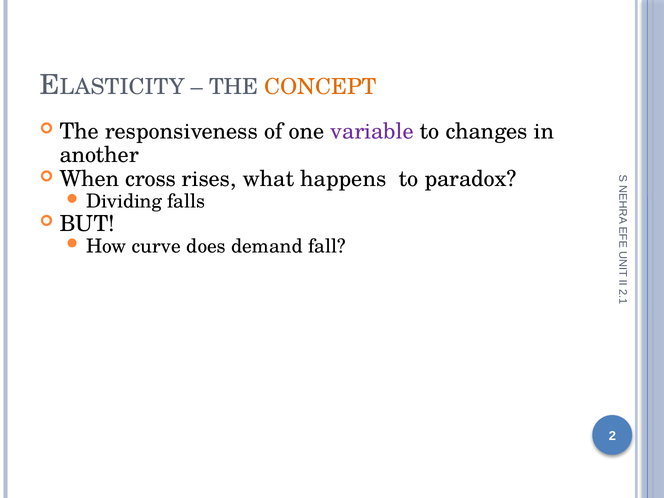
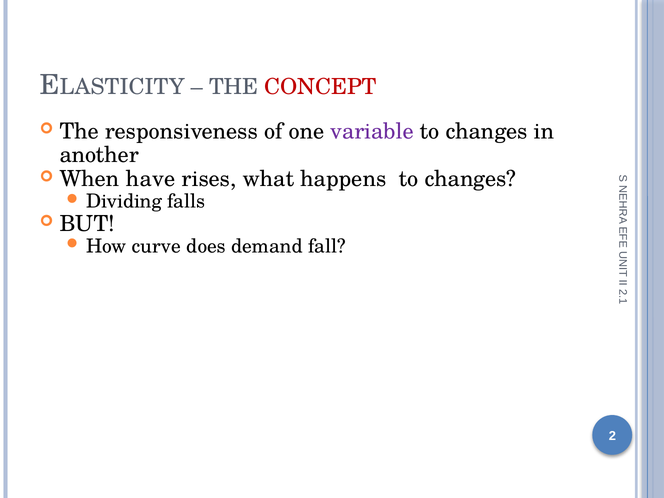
CONCEPT colour: orange -> red (321, 87)
cross: cross -> have (150, 179)
happens to paradox: paradox -> changes (470, 179)
